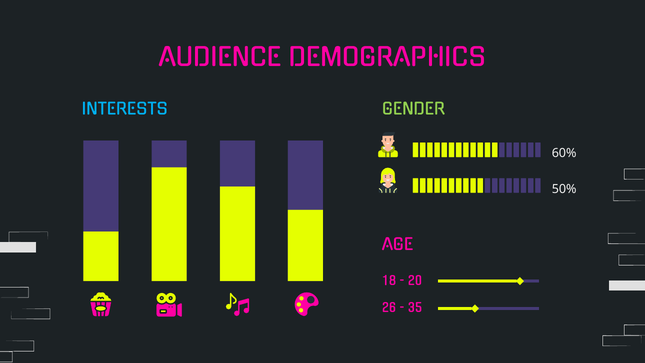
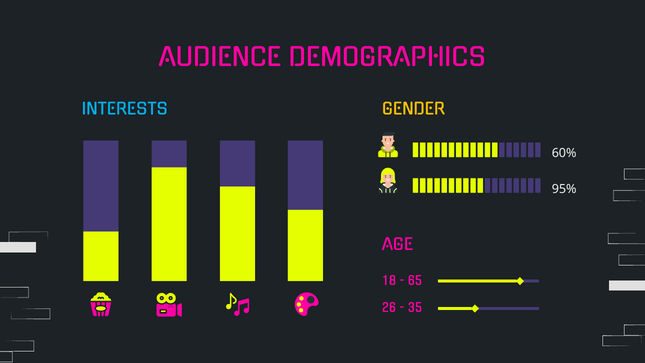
GENDER colour: light green -> yellow (413, 110)
50%: 50% -> 95% (564, 189)
20: 20 -> 65 (415, 281)
